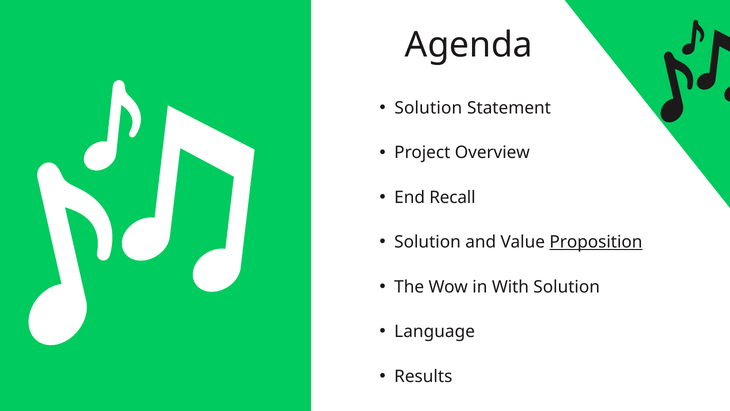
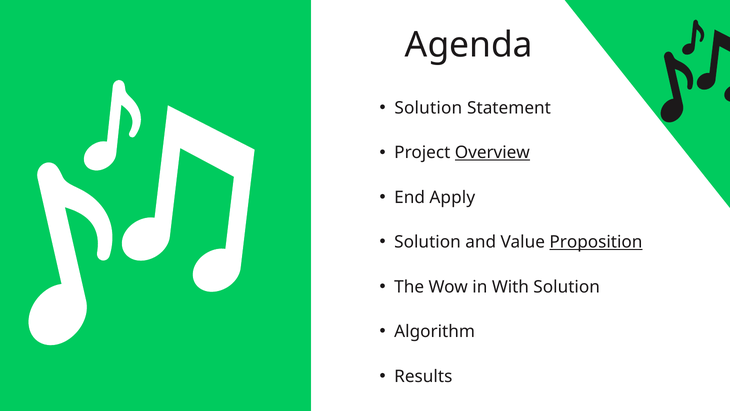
Overview underline: none -> present (492, 153)
Recall: Recall -> Apply (452, 197)
Language: Language -> Algorithm (435, 331)
